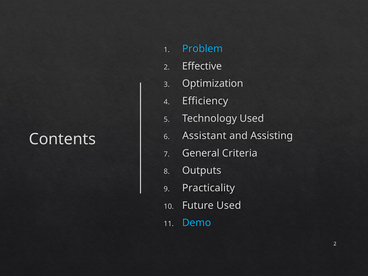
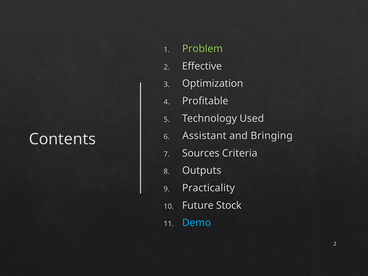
Problem colour: light blue -> light green (202, 49)
Efficiency: Efficiency -> Profitable (205, 101)
Assisting: Assisting -> Bringing (272, 136)
General: General -> Sources (201, 153)
Future Used: Used -> Stock (229, 205)
